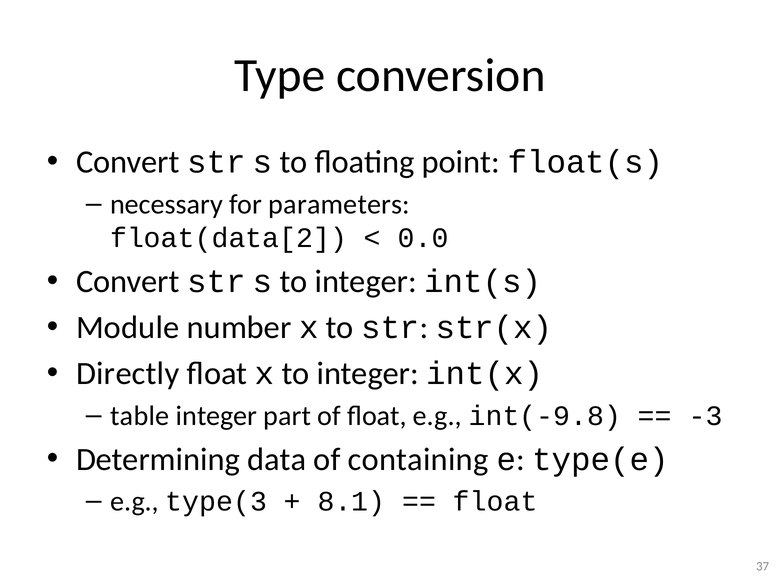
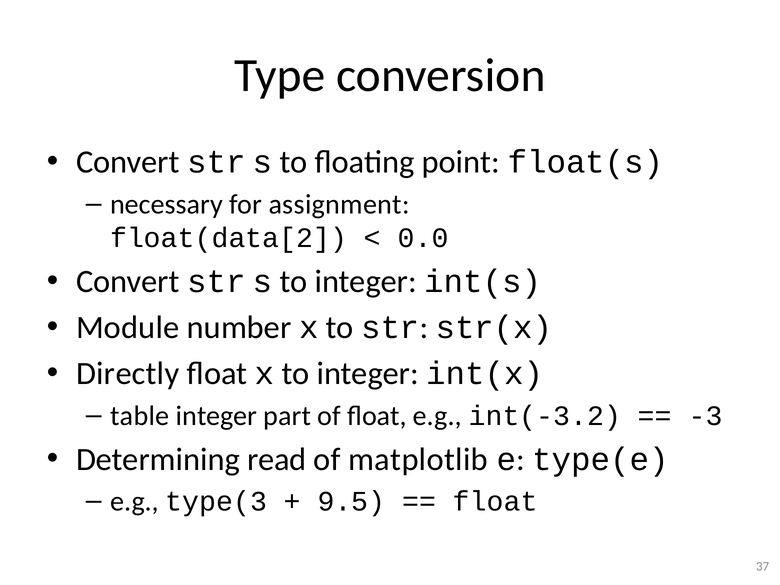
parameters: parameters -> assignment (339, 204)
int(-9.8: int(-9.8 -> int(-3.2 (545, 416)
data: data -> read (277, 459)
containing: containing -> matplotlib (418, 459)
8.1: 8.1 -> 9.5 (351, 502)
